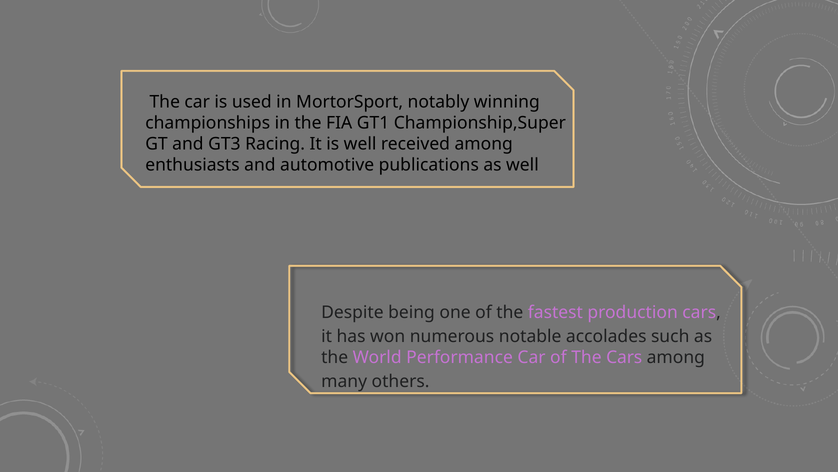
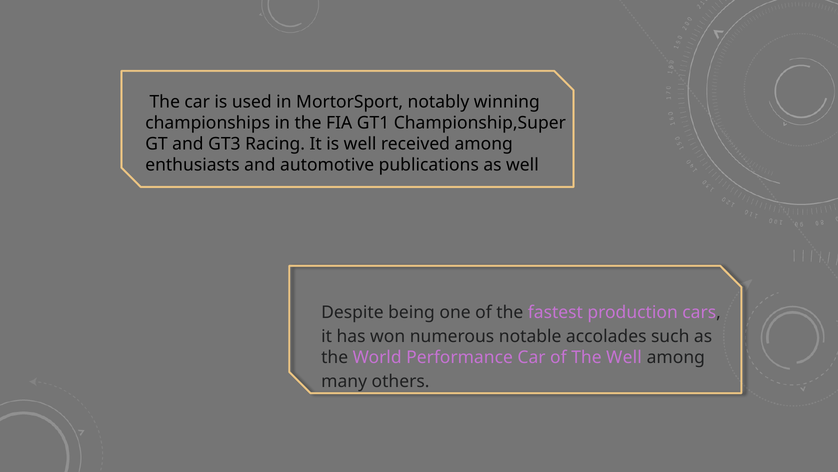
The Cars: Cars -> Well (624, 357)
